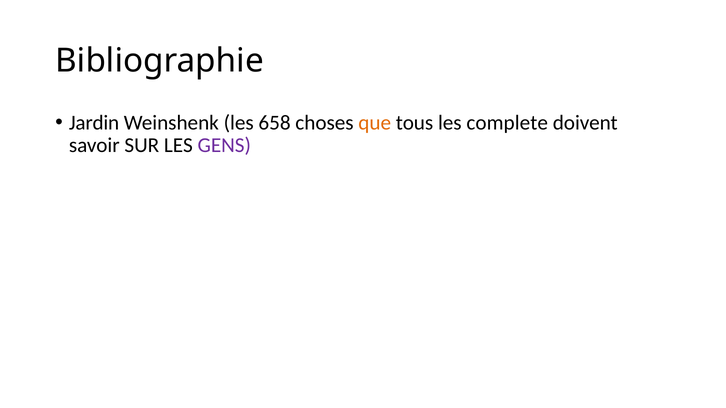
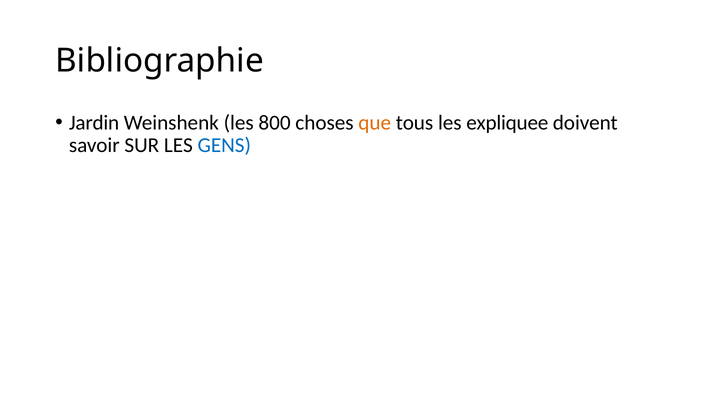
658: 658 -> 800 (275, 123)
complete: complete -> expliquee (507, 123)
GENS colour: purple -> blue (224, 146)
